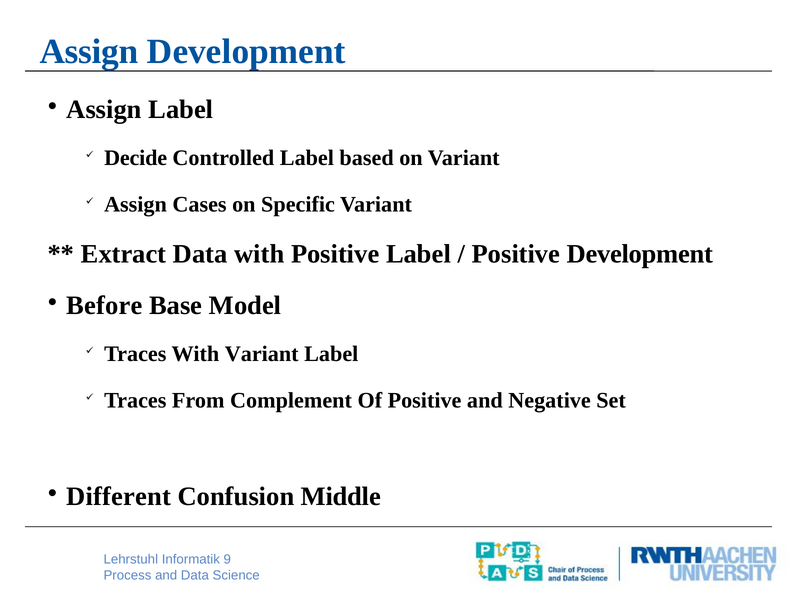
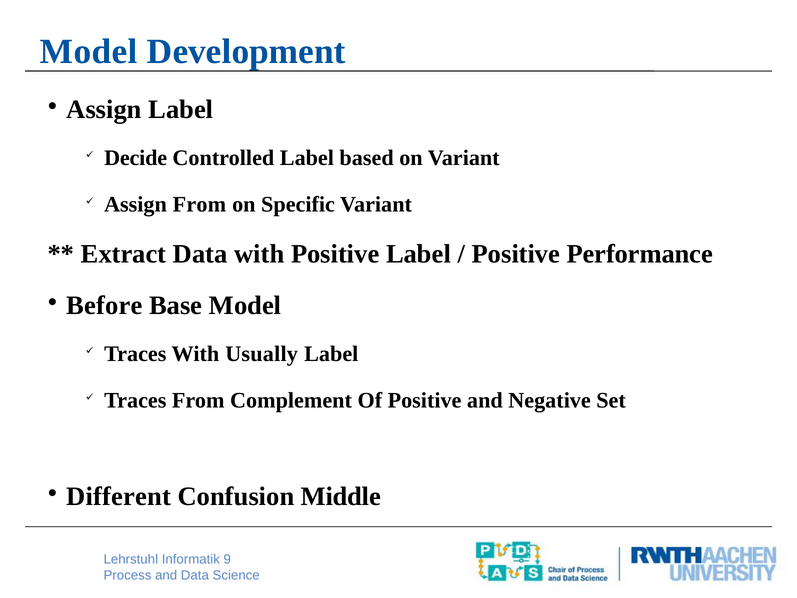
Assign: Assign -> Model (89, 52)
Assign Cases: Cases -> From (199, 204)
Positive Development: Development -> Performance (640, 254)
With Variant: Variant -> Usually (262, 354)
